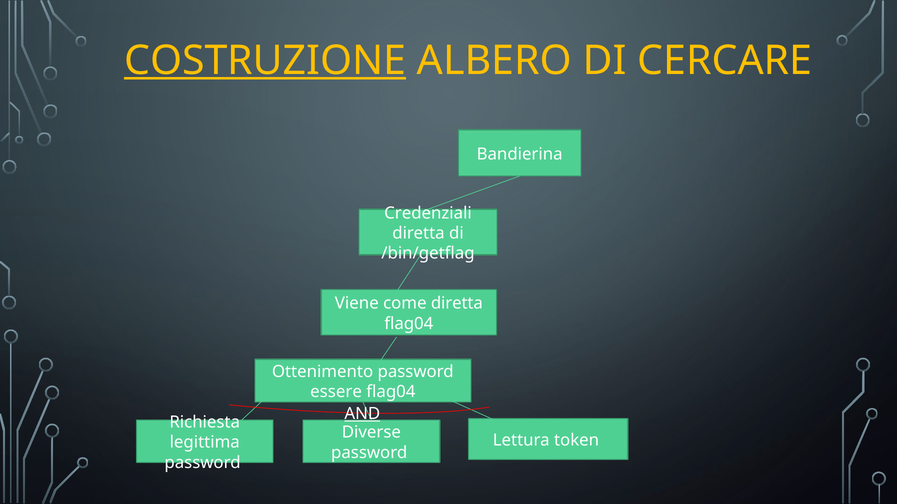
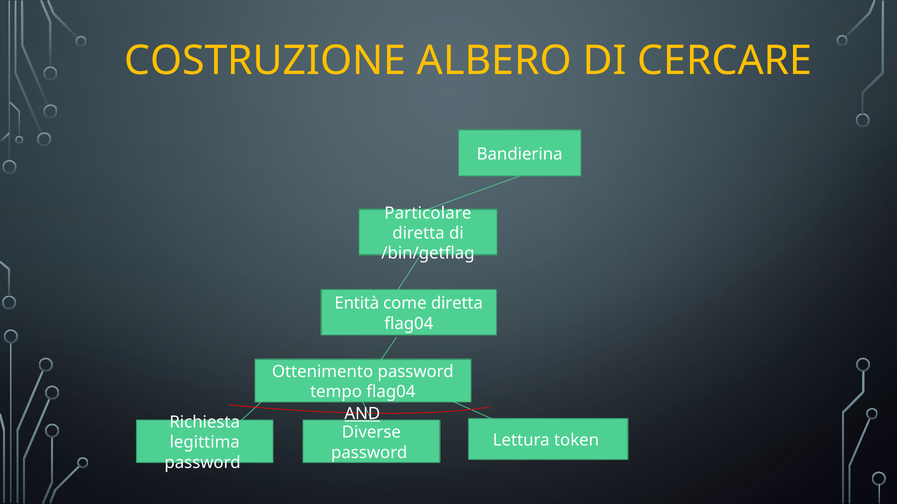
COSTRUZIONE underline: present -> none (265, 61)
Credenziali: Credenziali -> Particolare (428, 213)
Viene: Viene -> Entità (357, 304)
essere: essere -> tempo (336, 392)
